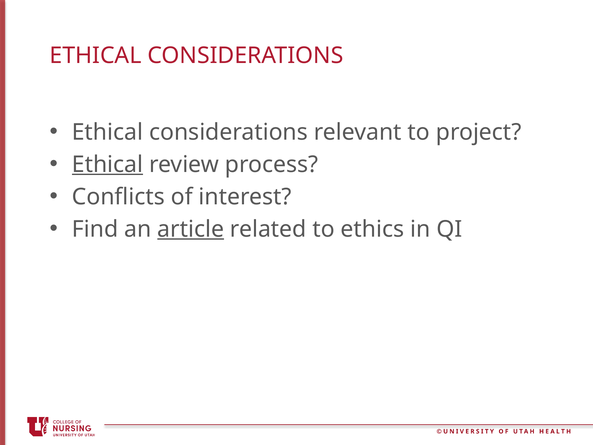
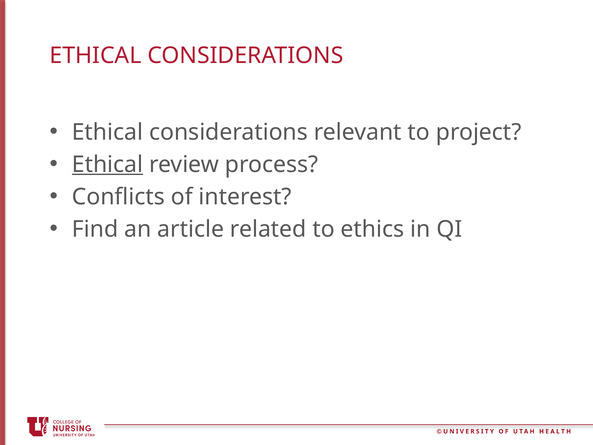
article underline: present -> none (191, 229)
